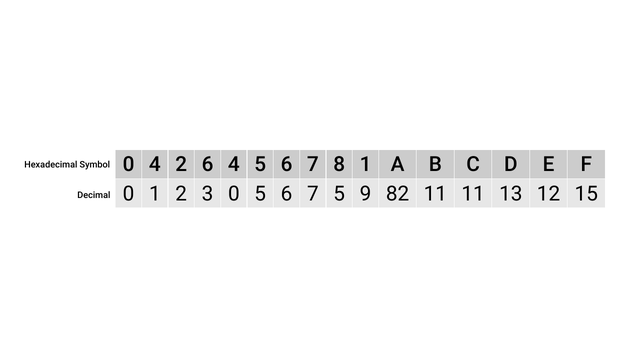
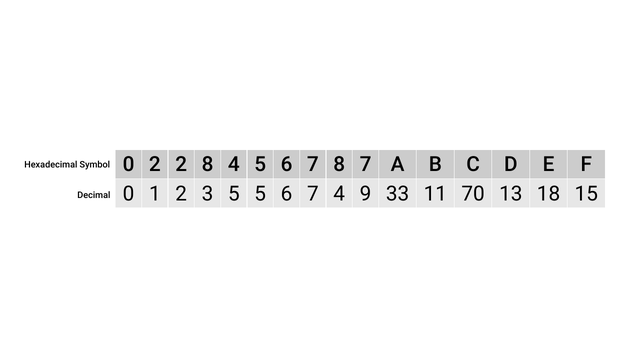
0 4: 4 -> 2 (155, 165)
2 6: 6 -> 8 (208, 165)
8 1: 1 -> 7 (366, 165)
3 0: 0 -> 5 (234, 194)
7 5: 5 -> 4 (339, 194)
82: 82 -> 33 (398, 194)
11 11: 11 -> 70 (473, 194)
12: 12 -> 18 (549, 194)
